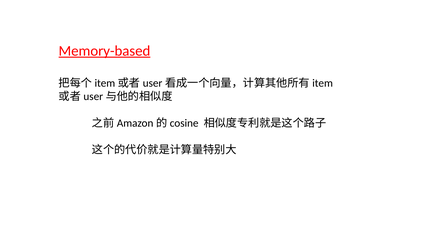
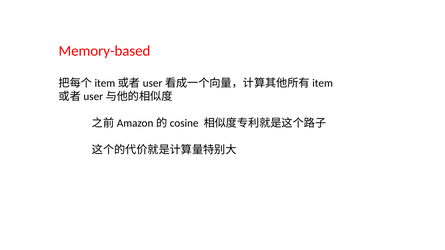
Memory-based underline: present -> none (104, 51)
